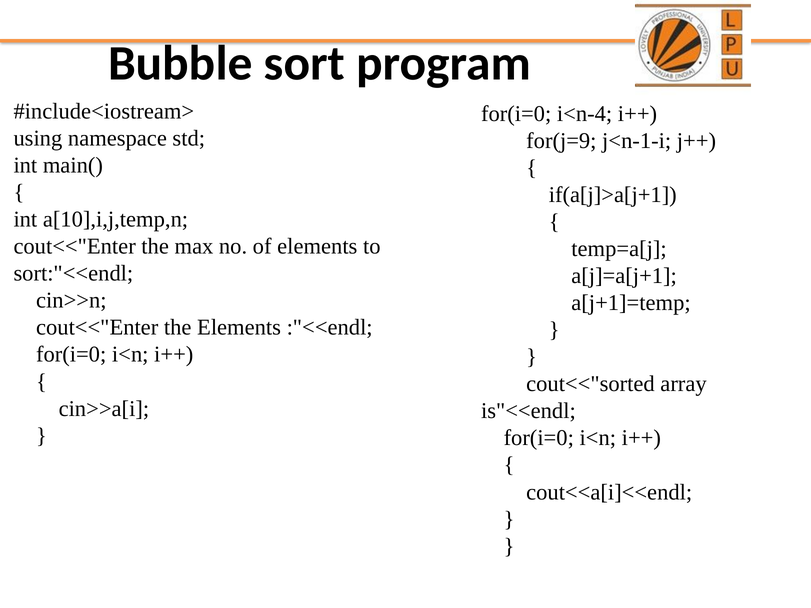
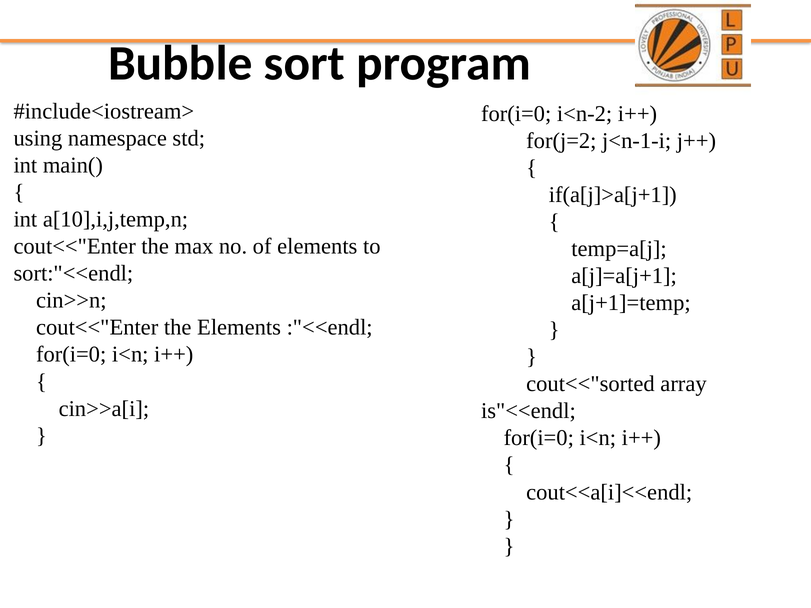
i<n-4: i<n-4 -> i<n-2 (585, 114)
for(j=9: for(j=9 -> for(j=2 (561, 141)
